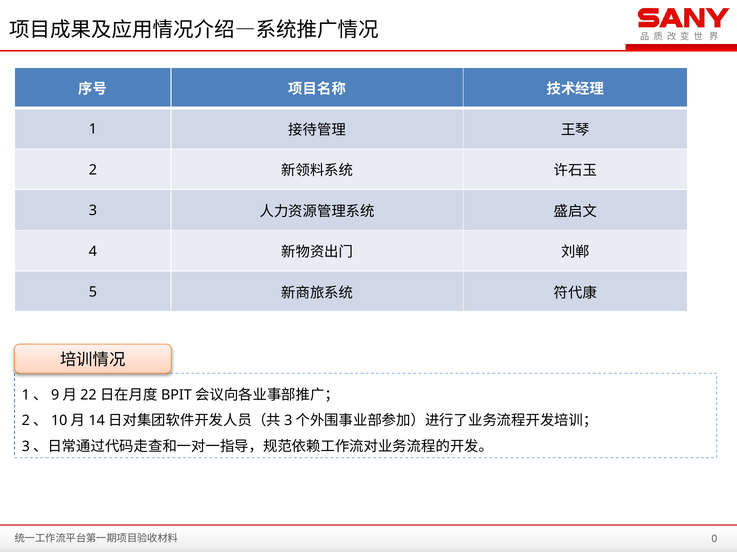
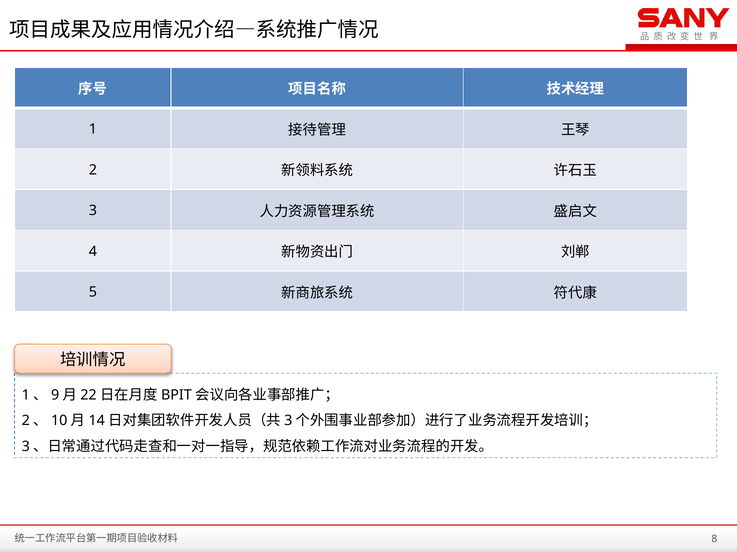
0: 0 -> 8 (714, 540)
